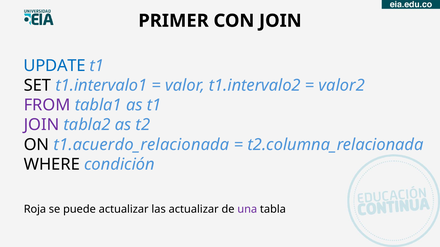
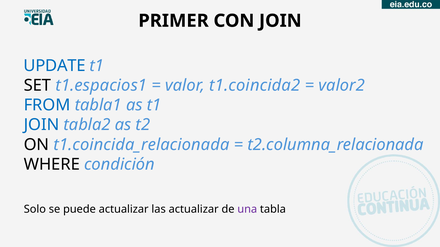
t1.intervalo1: t1.intervalo1 -> t1.espacios1 (101, 85)
t1.intervalo2: t1.intervalo2 -> t1.coincida2 (255, 85)
FROM colour: purple -> blue (47, 105)
JOIN colour: purple -> blue (41, 125)
t1.acuerdo_relacionada: t1.acuerdo_relacionada -> t1.coincida_relacionada (141, 145)
Roja: Roja -> Solo (35, 210)
